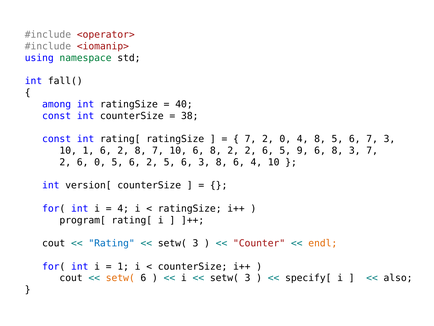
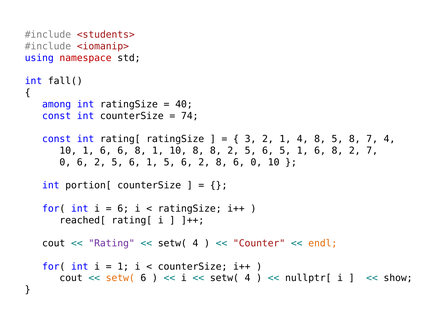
<operator>: <operator> -> <students> (106, 35)
namespace colour: green -> red (86, 58)
38: 38 -> 74 (190, 116)
7: 7 -> 3 (250, 139)
2 0: 0 -> 1 (285, 139)
8 5 6: 6 -> 8 (355, 139)
7 3: 3 -> 4 (389, 139)
1 6 2: 2 -> 6 (123, 150)
8 7: 7 -> 1 (158, 150)
10 6: 6 -> 8 (198, 150)
8 2 2: 2 -> 5 (251, 150)
5 9: 9 -> 1 (303, 150)
6 8 3: 3 -> 2 (355, 150)
2: 2 -> 0 (65, 162)
0: 0 -> 2 (100, 162)
5 6 2: 2 -> 1 (152, 162)
5 6 3: 3 -> 2 (204, 162)
6 4: 4 -> 0 (256, 162)
version[: version[ -> portion[ (88, 185)
4: 4 -> 6 (123, 208)
program[: program[ -> reached[ (83, 220)
Rating colour: blue -> purple (112, 243)
3: 3 -> 4 (195, 243)
3: 3 -> 4 (248, 278)
specify[: specify[ -> nullptr[ (308, 278)
also: also -> show (398, 278)
